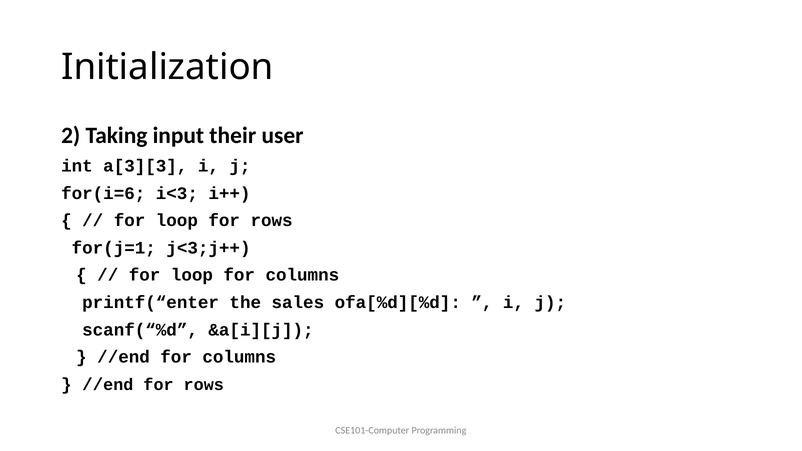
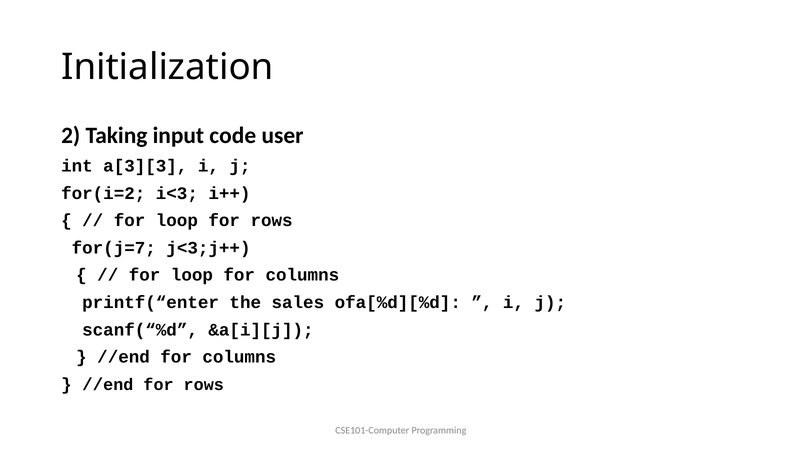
their: their -> code (233, 136)
for(i=6: for(i=6 -> for(i=2 (103, 193)
for(j=1: for(j=1 -> for(j=7 (114, 248)
